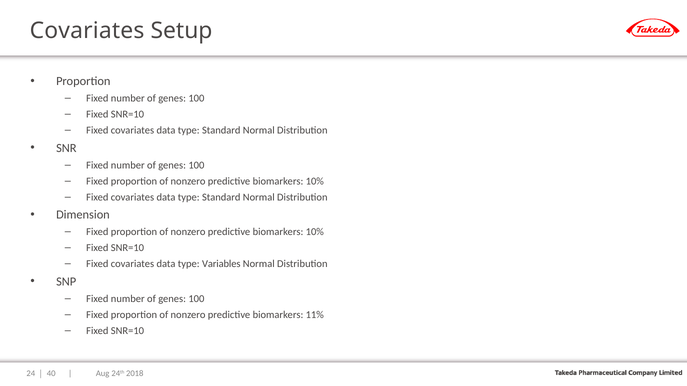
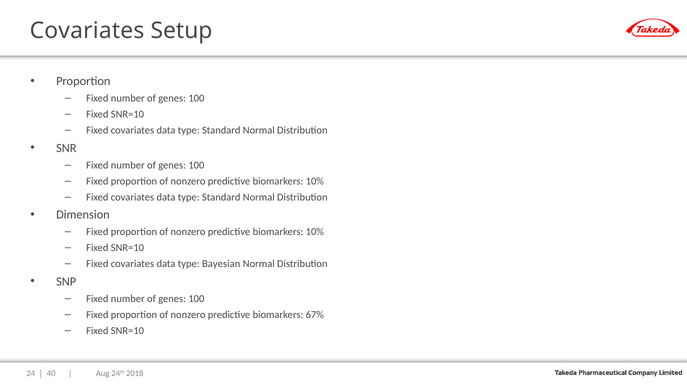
Variables: Variables -> Bayesian (221, 264)
11%: 11% -> 67% (315, 315)
